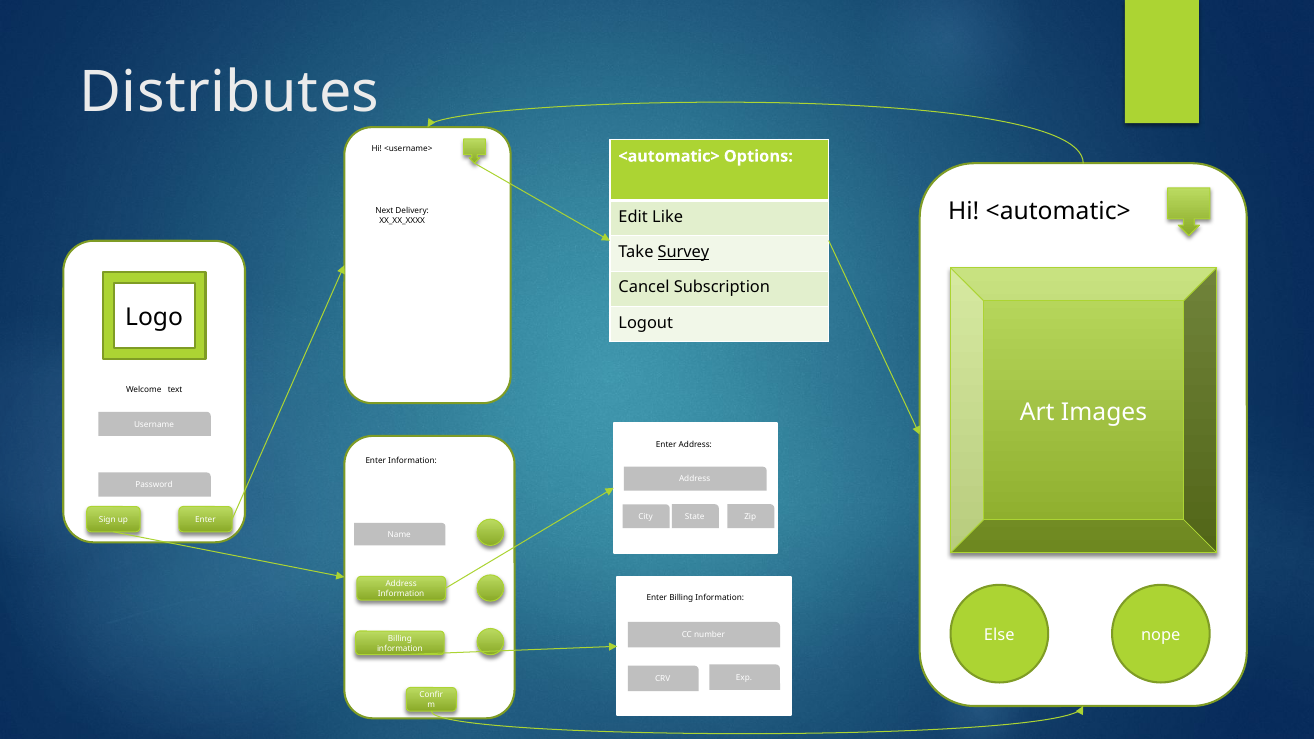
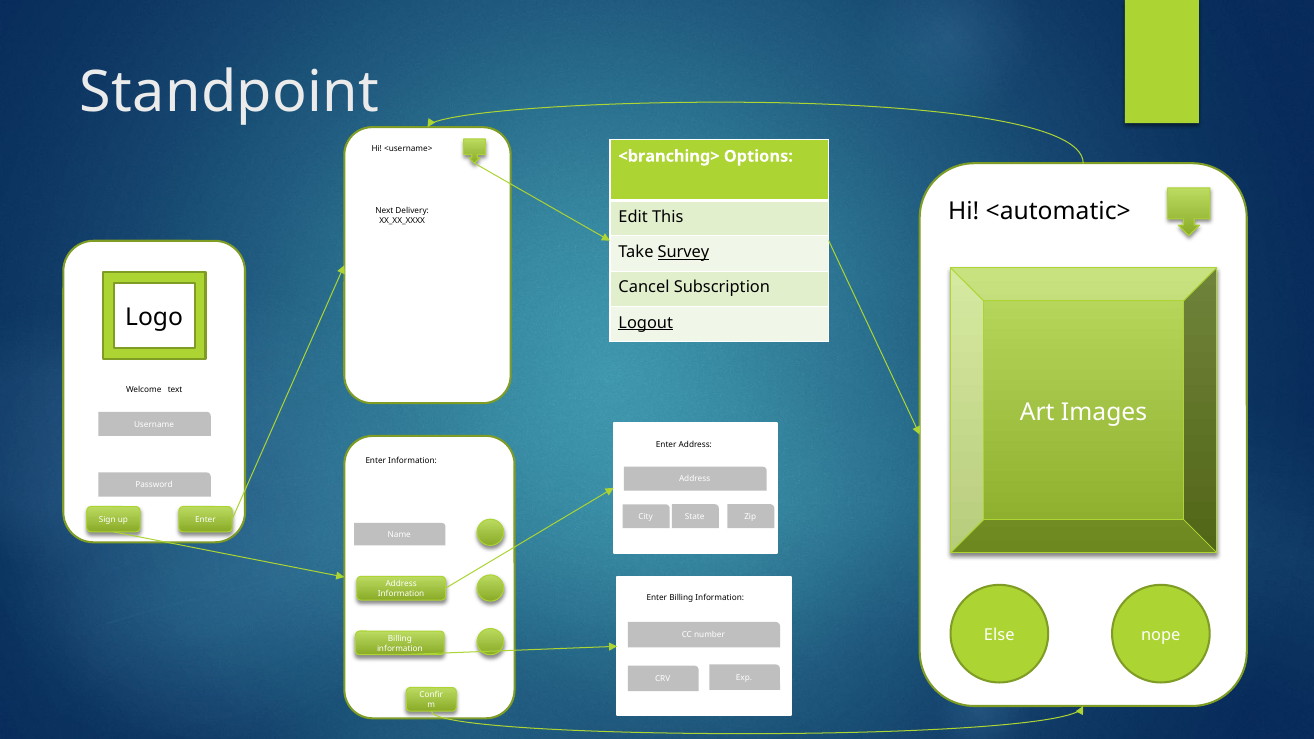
Distributes: Distributes -> Standpoint (230, 92)
<automatic>: <automatic> -> <branching> (669, 156)
Like: Like -> This (668, 217)
Logout underline: none -> present (646, 323)
